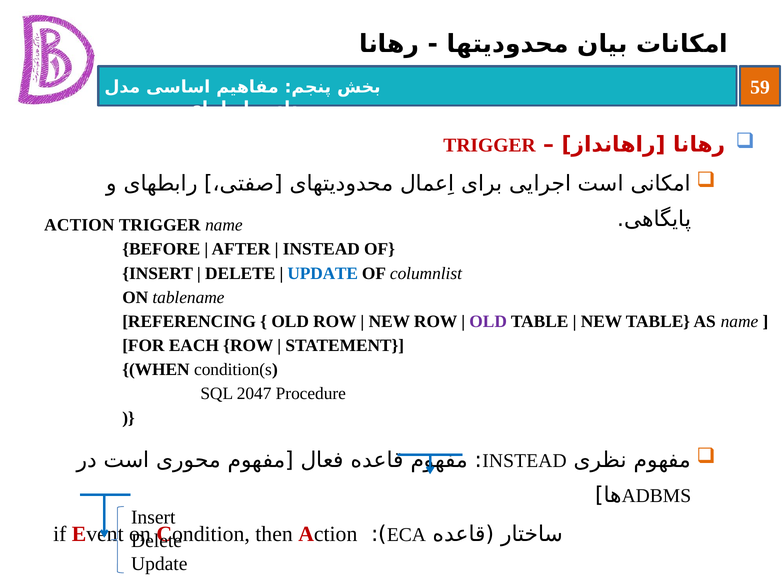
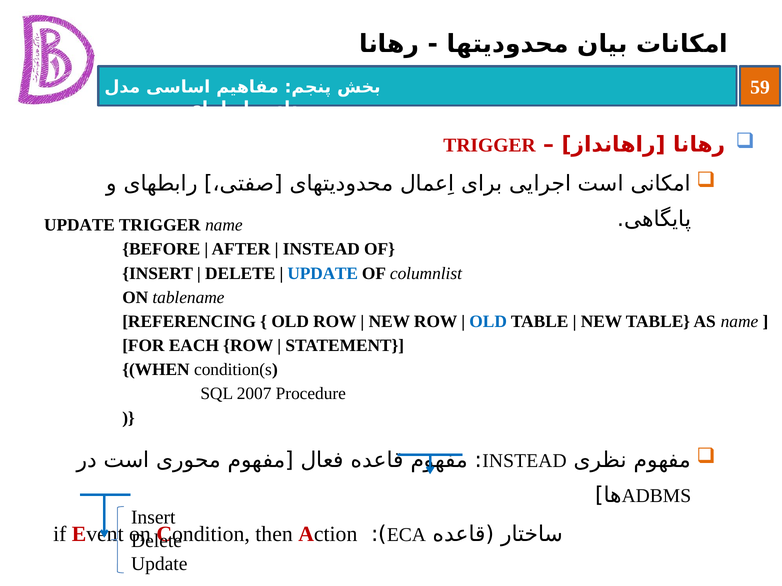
ACTION: ACTION -> UPDATE (79, 225)
OLD colour: purple -> blue (488, 322)
2047: 2047 -> 2007 (254, 394)
